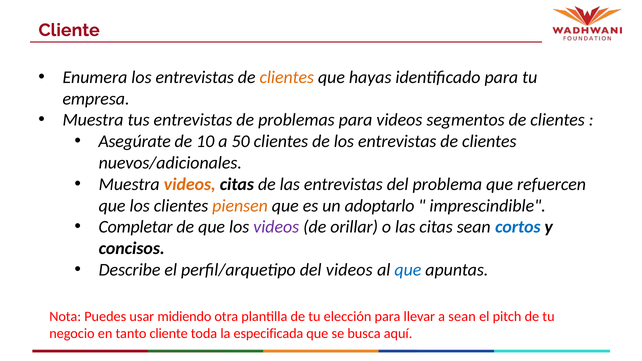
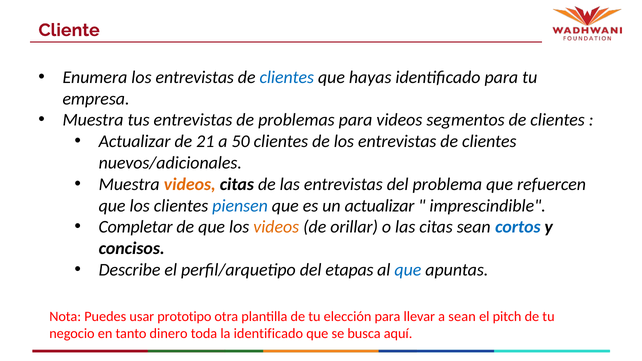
clientes colour: orange -> blue (287, 77)
Asegúrate: Asegúrate -> Actualizar (135, 142)
10: 10 -> 21 (205, 142)
piensen colour: orange -> blue (240, 206)
un adoptarlo: adoptarlo -> actualizar (380, 206)
videos colour: purple -> orange (276, 227)
del videos: videos -> etapas (349, 270)
midiendo: midiendo -> prototipo (184, 317)
tanto cliente: cliente -> dinero (169, 334)
la especificada: especificada -> identificado (268, 334)
